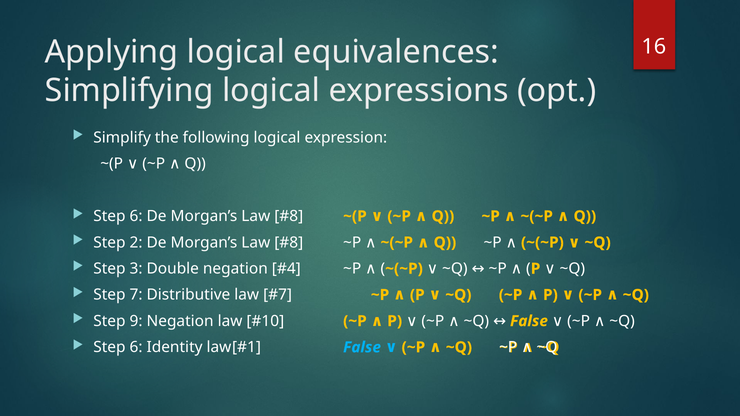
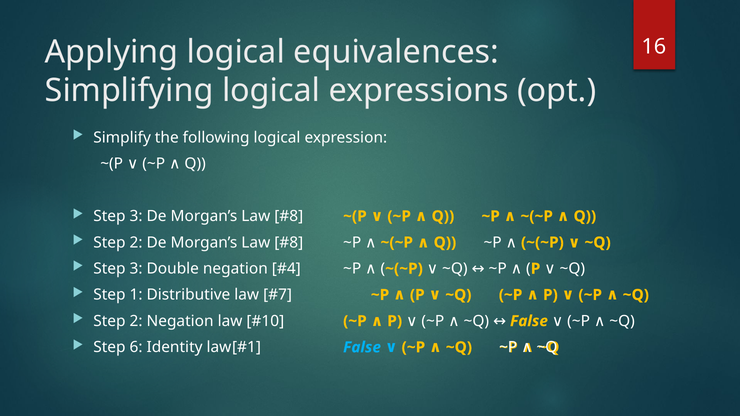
6: 6 -> 3 (136, 216)
7: 7 -> 1 (136, 295)
9: 9 -> 2 (136, 321)
